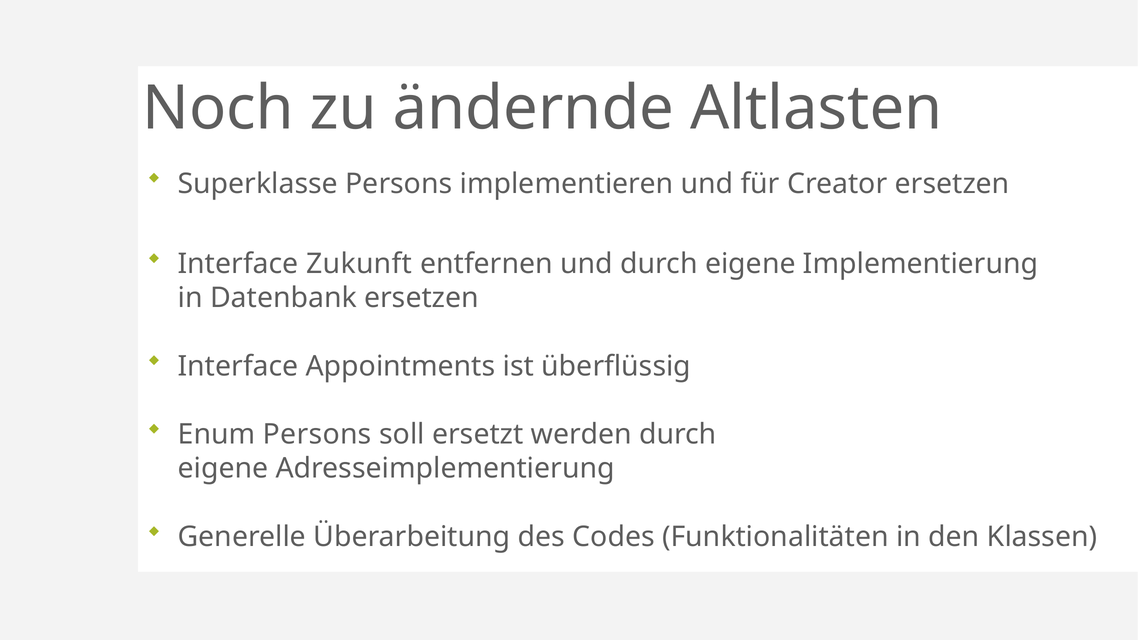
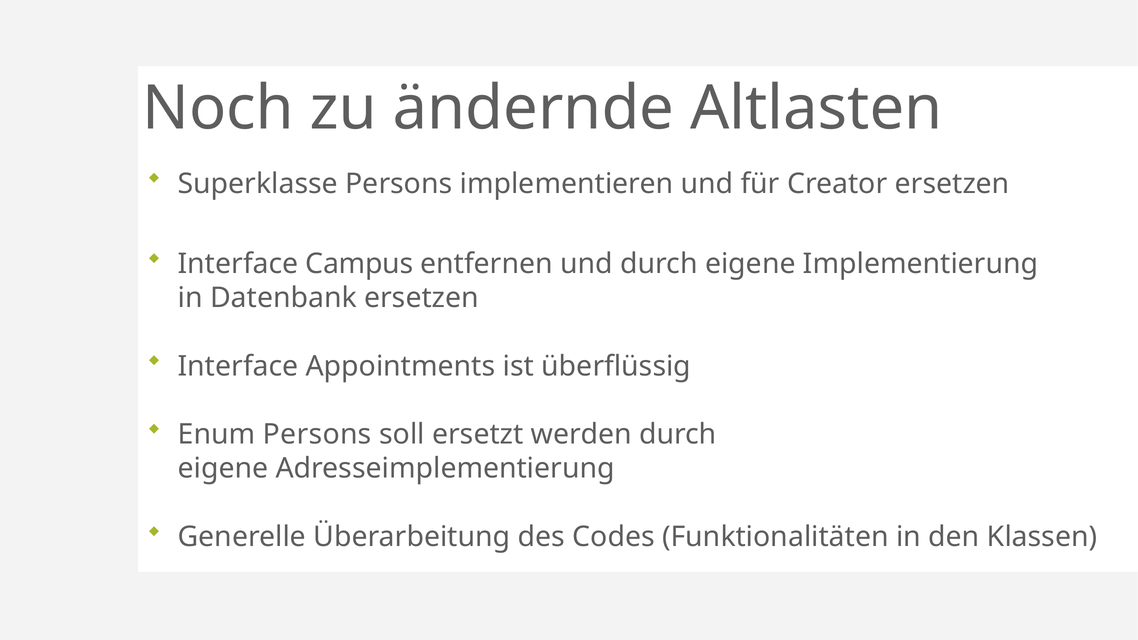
Zukunft: Zukunft -> Campus (359, 264)
